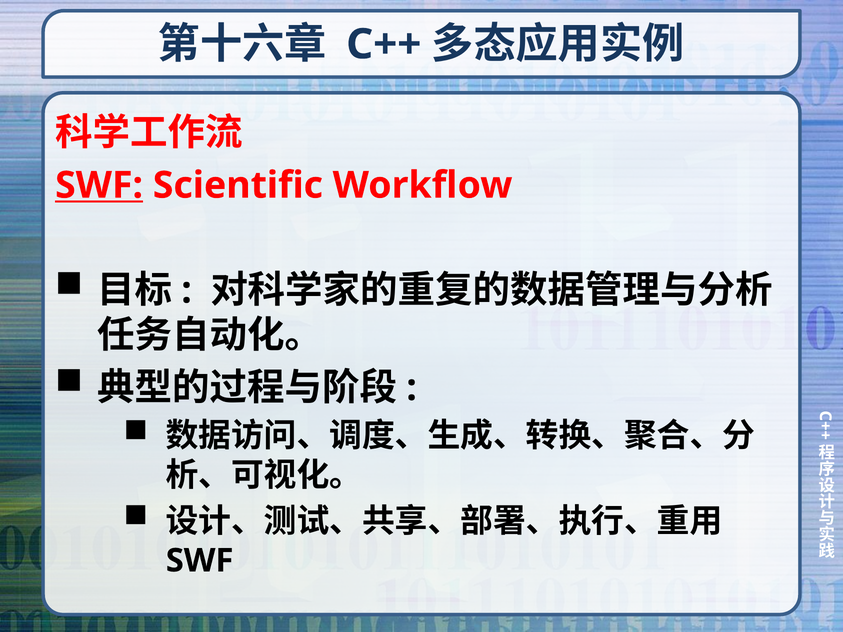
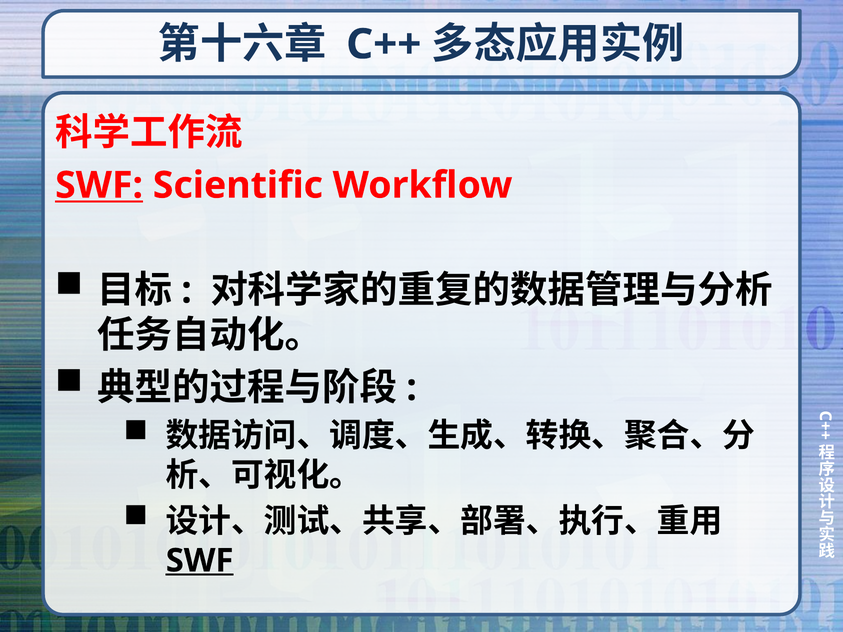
SWF underline: none -> present (200, 561)
